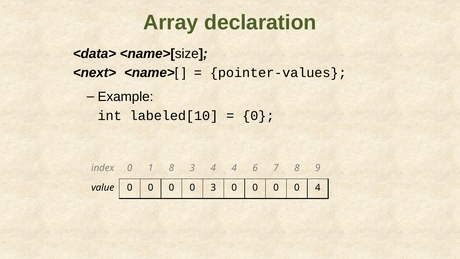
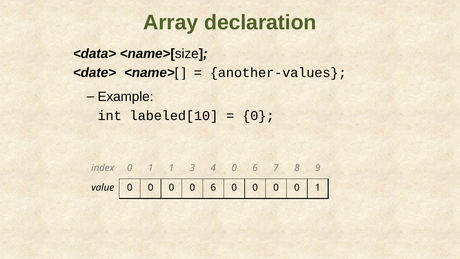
<next>: <next> -> <date> (95, 73)
pointer-values: pointer-values -> another-values (278, 73)
1 8: 8 -> 1 (171, 168)
4 4: 4 -> 0 (234, 168)
0 0 3: 3 -> 6 (213, 188)
0 0 4: 4 -> 1 (318, 188)
